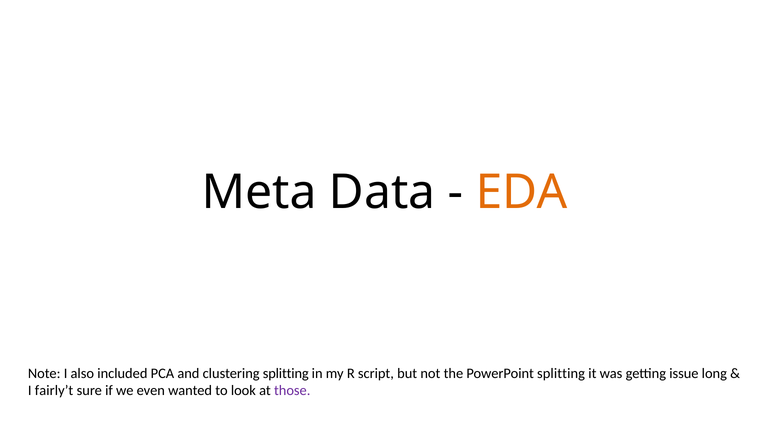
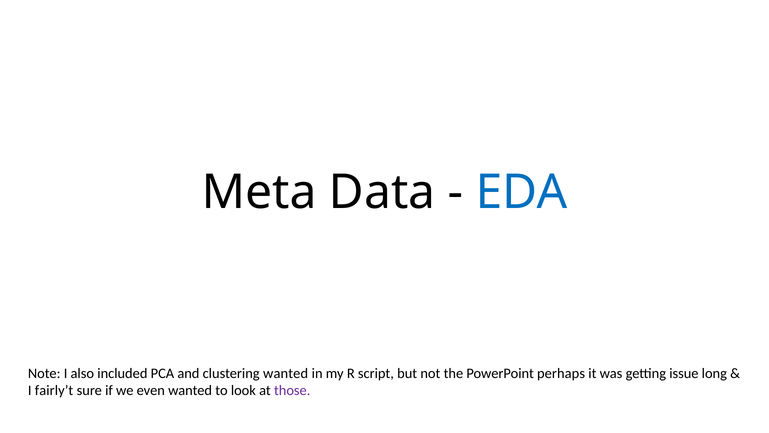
EDA colour: orange -> blue (522, 192)
clustering splitting: splitting -> wanted (286, 373)
PowerPoint splitting: splitting -> perhaps (561, 373)
